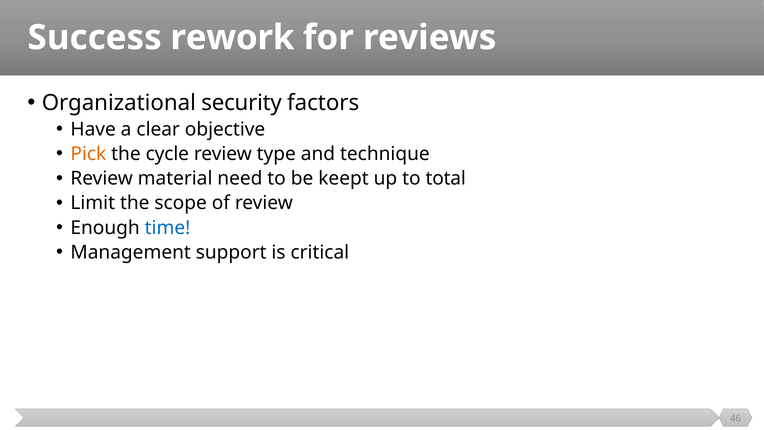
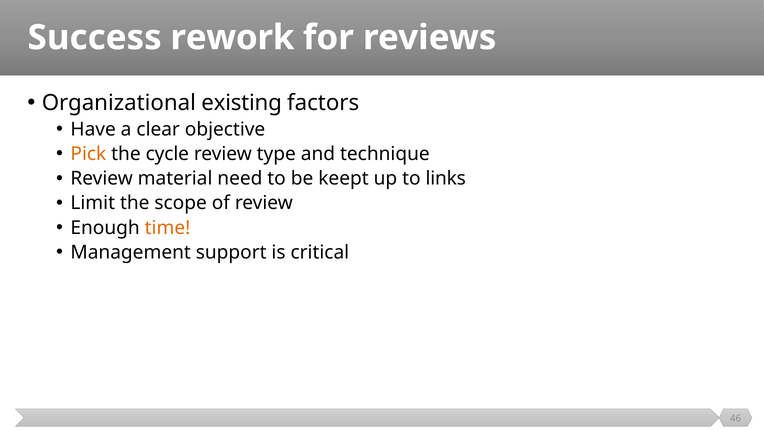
security: security -> existing (242, 103)
total: total -> links (446, 178)
time colour: blue -> orange (168, 228)
